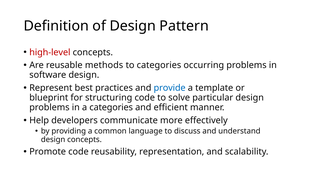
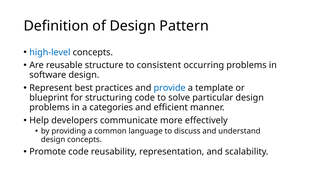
high-level colour: red -> blue (50, 52)
methods: methods -> structure (104, 65)
to categories: categories -> consistent (159, 65)
